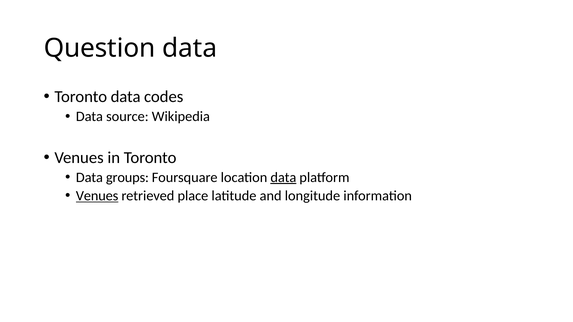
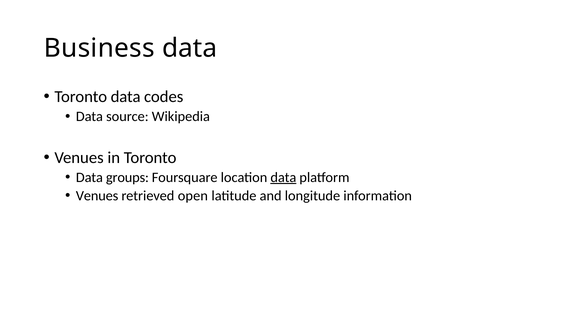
Question: Question -> Business (99, 48)
Venues underline: present -> none (97, 196)
place: place -> open (193, 196)
